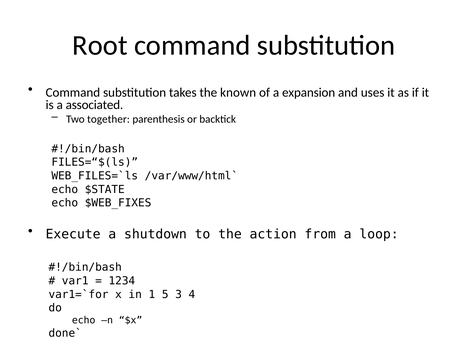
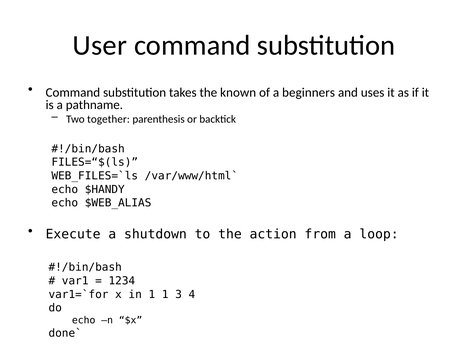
Root: Root -> User (100, 45)
expansion: expansion -> beginners (309, 92)
associated: associated -> pathname (94, 105)
$STATE: $STATE -> $HANDY (105, 189)
$WEB_FIXES: $WEB_FIXES -> $WEB_ALIAS (118, 203)
1 5: 5 -> 1 (165, 294)
